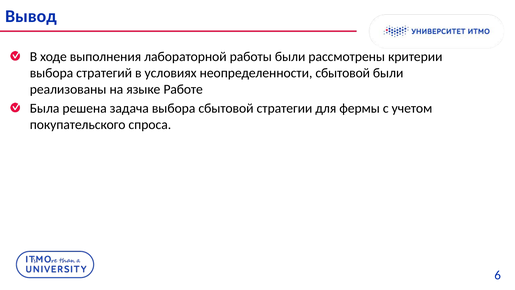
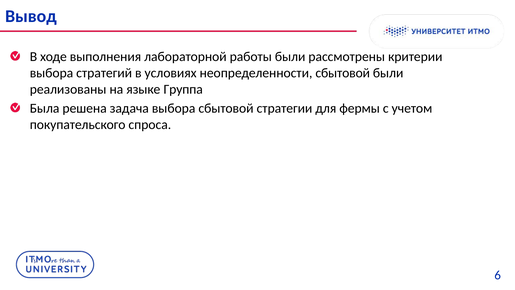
Работе: Работе -> Группа (183, 89)
